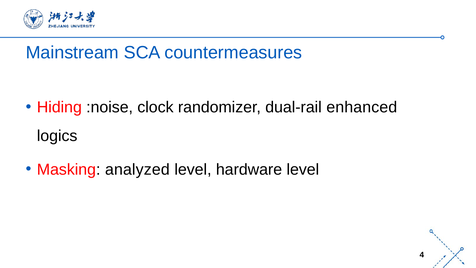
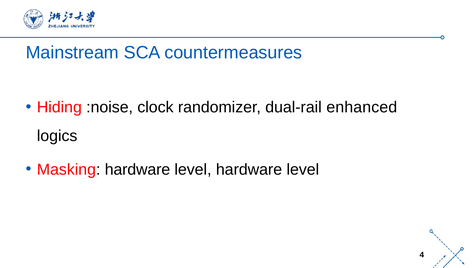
Masking analyzed: analyzed -> hardware (137, 169)
